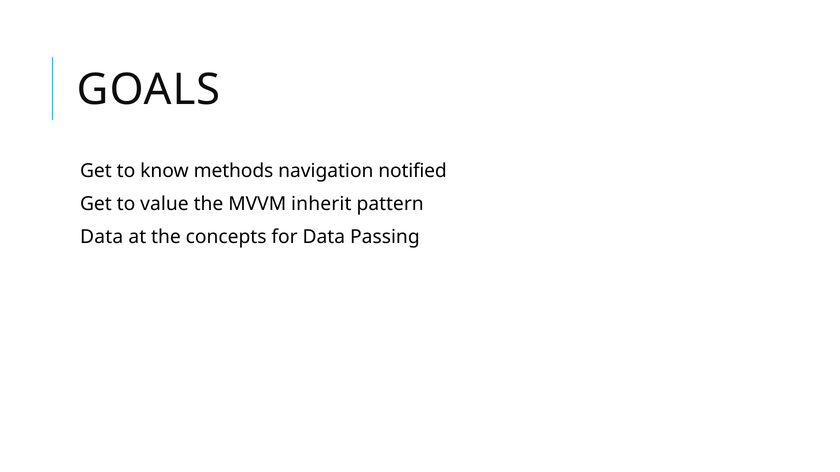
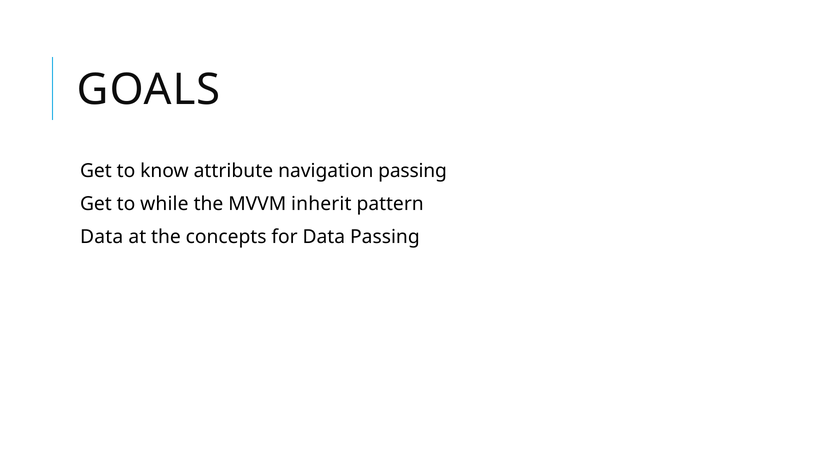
methods: methods -> attribute (233, 171)
navigation notified: notified -> passing (413, 171)
value: value -> while (164, 204)
